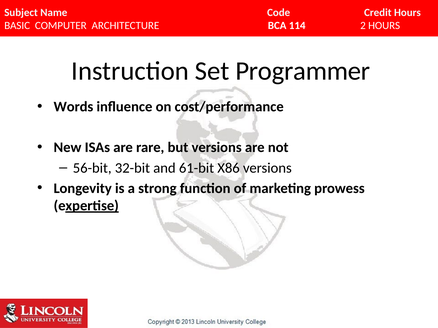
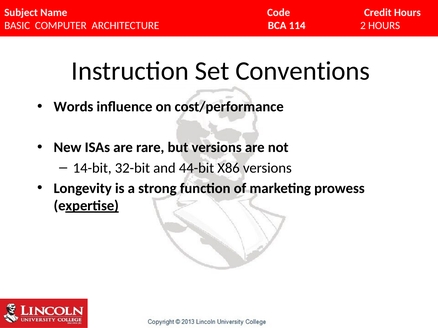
Programmer: Programmer -> Conventions (303, 71)
56-bit: 56-bit -> 14-bit (92, 168)
61-bit: 61-bit -> 44-bit (197, 168)
